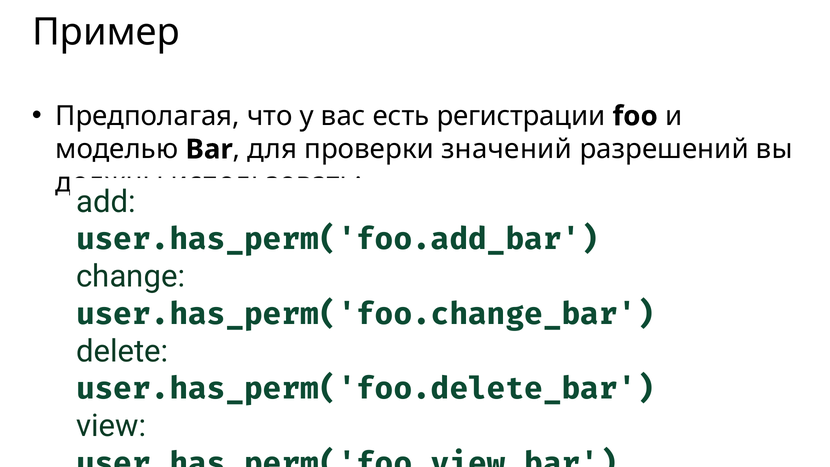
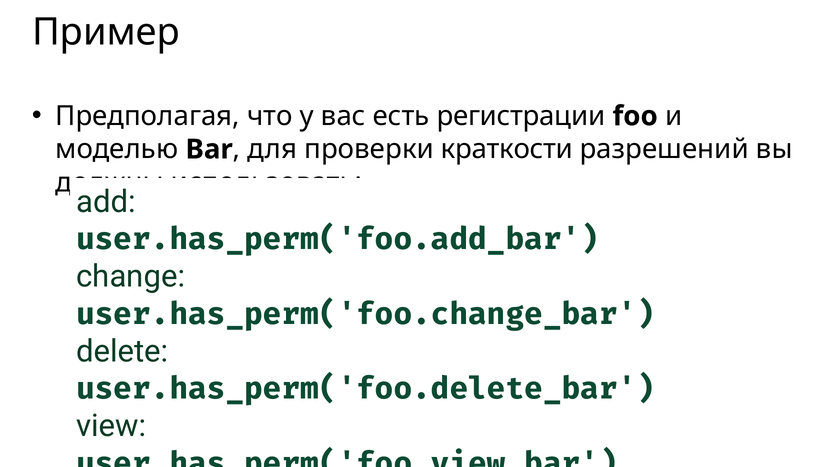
значений: значений -> краткости (507, 149)
